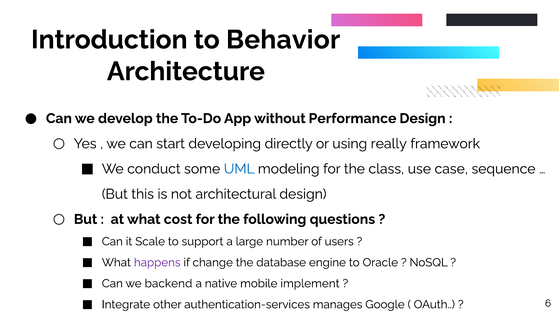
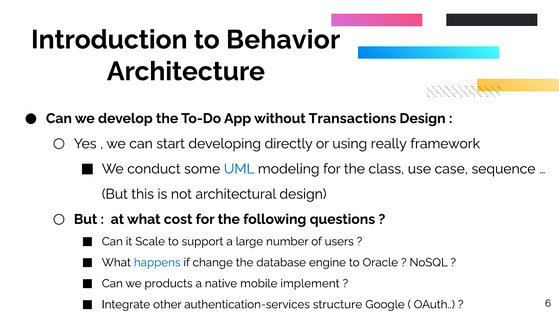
Performance: Performance -> Transactions (352, 118)
happens colour: purple -> blue (157, 262)
backend: backend -> products (169, 283)
manages: manages -> structure (338, 304)
